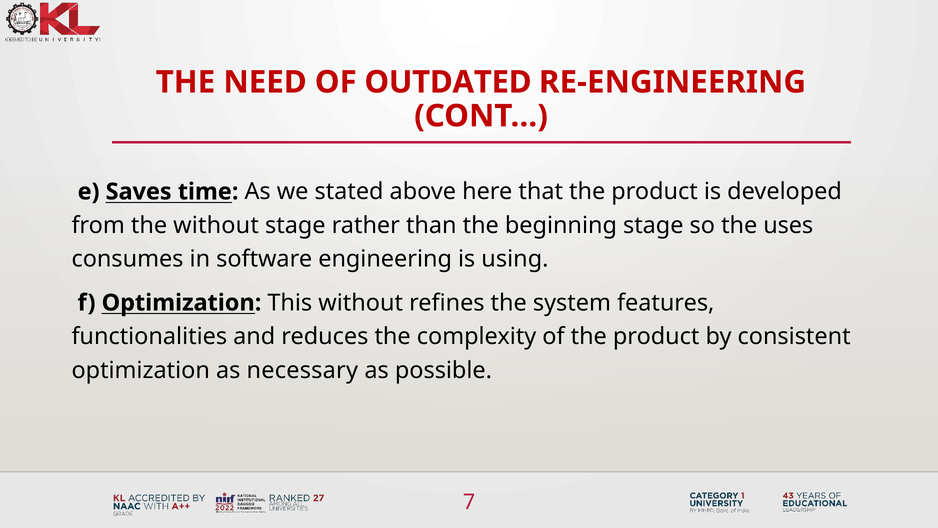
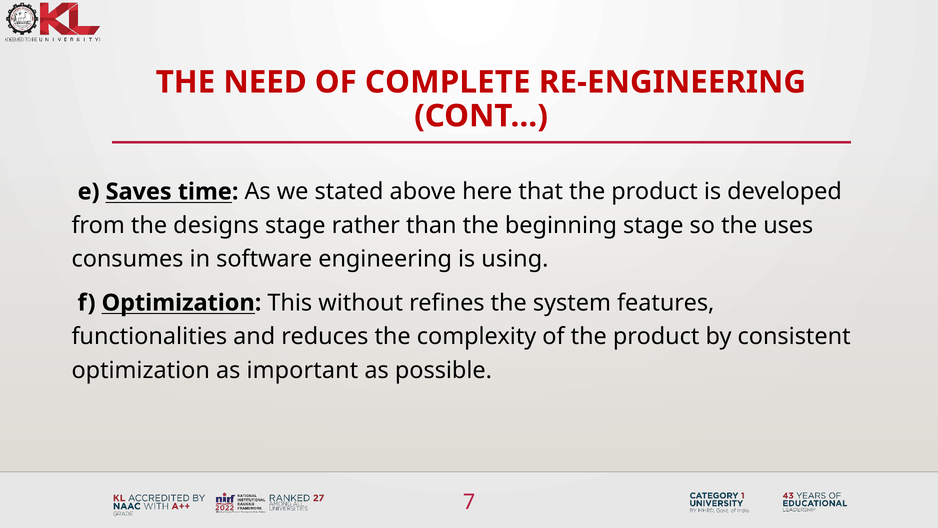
OUTDATED: OUTDATED -> COMPLETE (448, 82)
the without: without -> designs (216, 225)
necessary: necessary -> important (302, 370)
